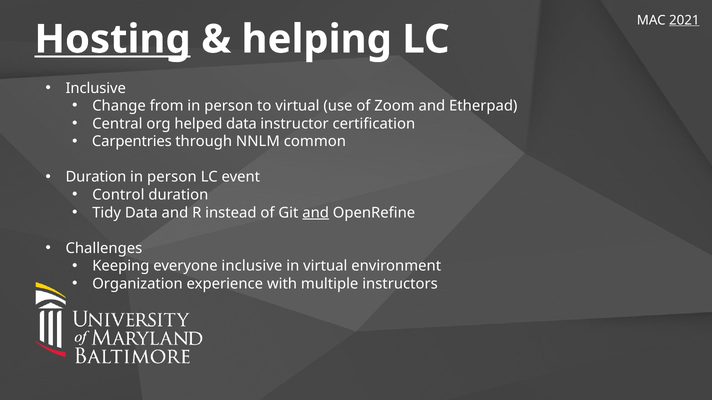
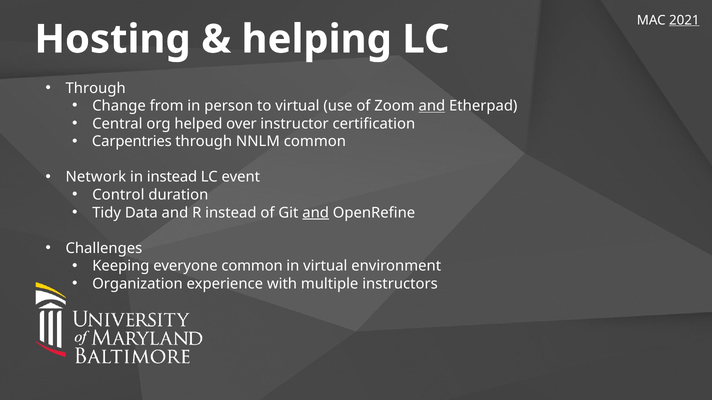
Hosting underline: present -> none (113, 39)
Inclusive: Inclusive -> Through (96, 88)
and underline: none -> present (432, 106)
helped data: data -> over (241, 124)
Duration: Duration -> Network (96, 177)
person: person -> instead (172, 177)
everyone inclusive: inclusive -> common (252, 266)
